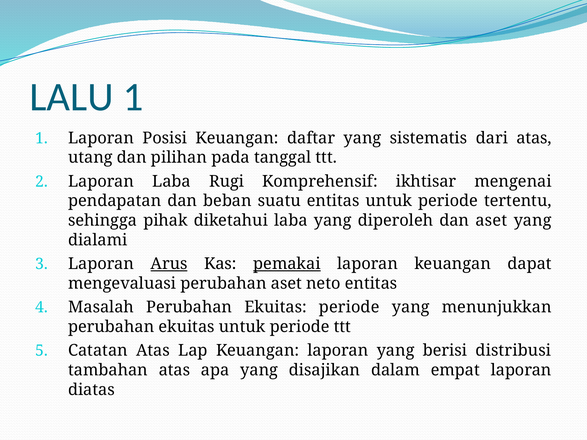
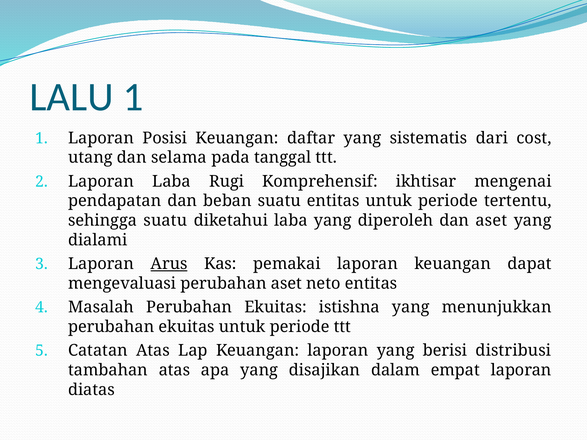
dari atas: atas -> cost (534, 138)
pilihan: pilihan -> selama (179, 158)
sehingga pihak: pihak -> suatu (165, 221)
pemakai underline: present -> none (287, 264)
Ekuitas periode: periode -> istishna (349, 307)
